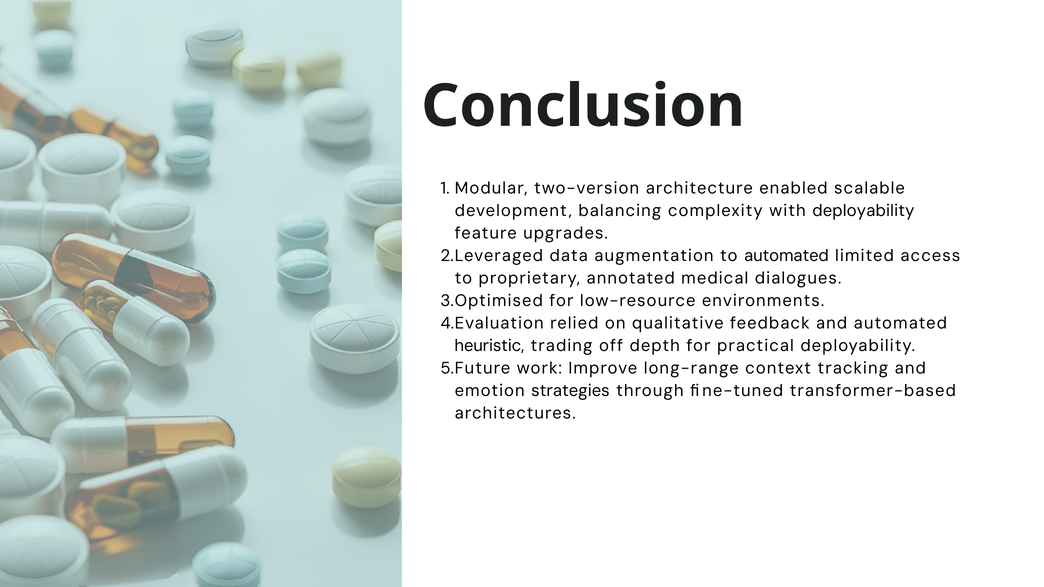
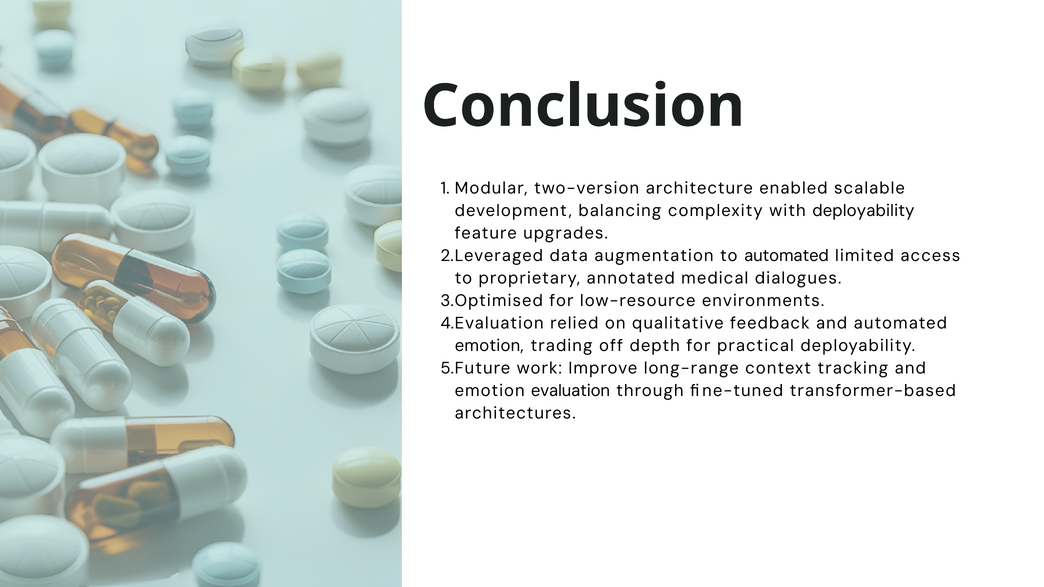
heuristic: heuristic -> emotion (489, 346)
strategies: strategies -> evaluation (571, 391)
